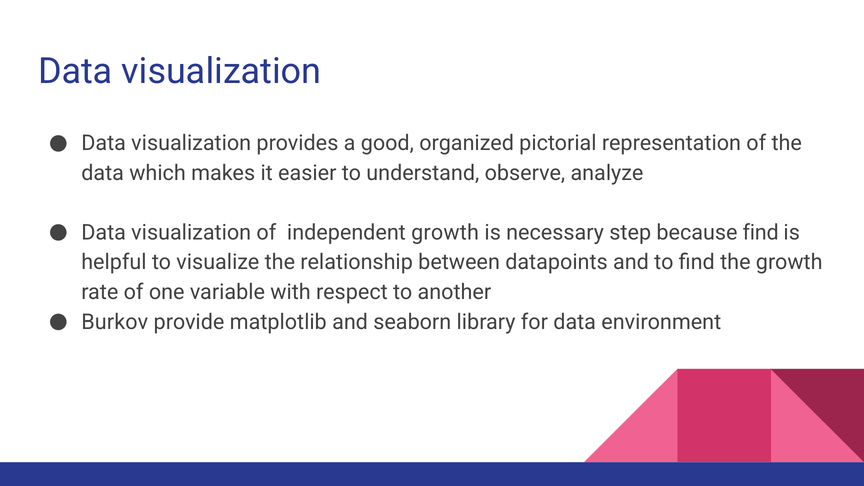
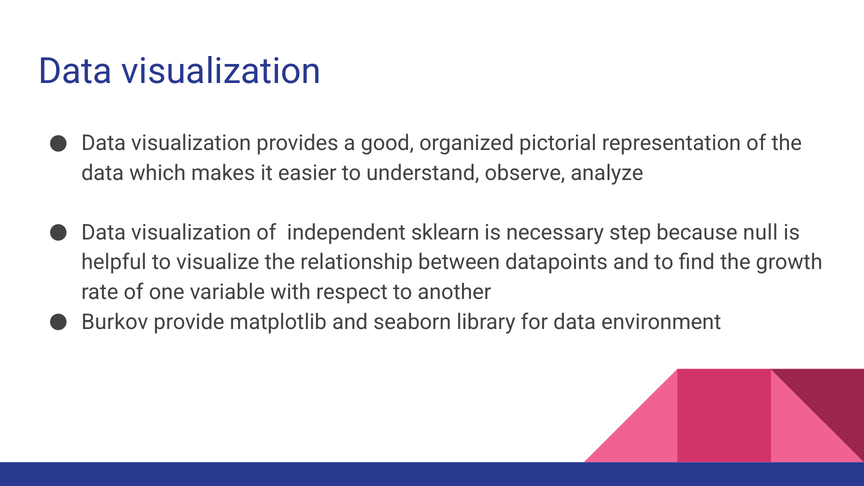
independent growth: growth -> sklearn (445, 233)
because find: find -> null (760, 233)
